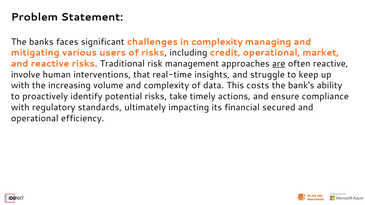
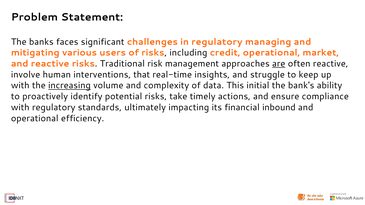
in complexity: complexity -> regulatory (217, 42)
increasing underline: none -> present (69, 86)
costs: costs -> initial (258, 86)
secured: secured -> inbound (279, 108)
